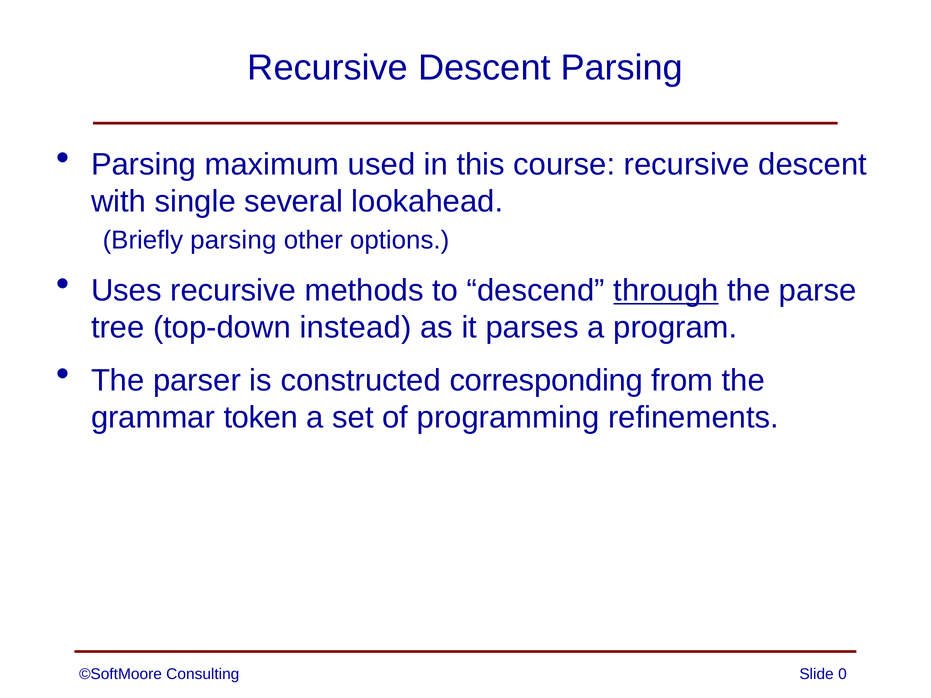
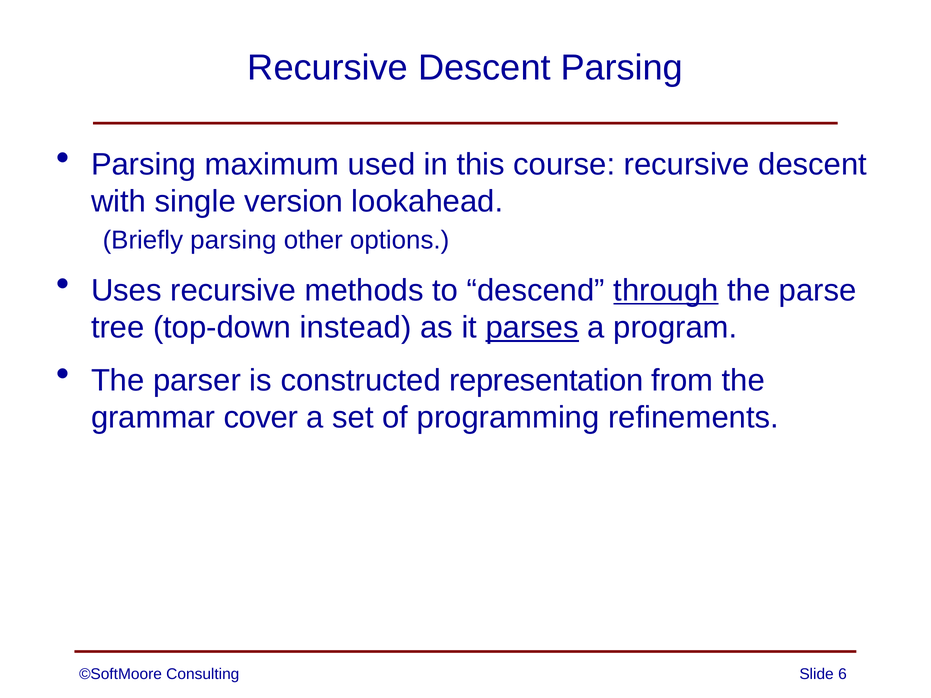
several: several -> version (294, 202)
parses underline: none -> present (532, 328)
corresponding: corresponding -> representation (546, 381)
token: token -> cover (261, 418)
0: 0 -> 6 (842, 675)
